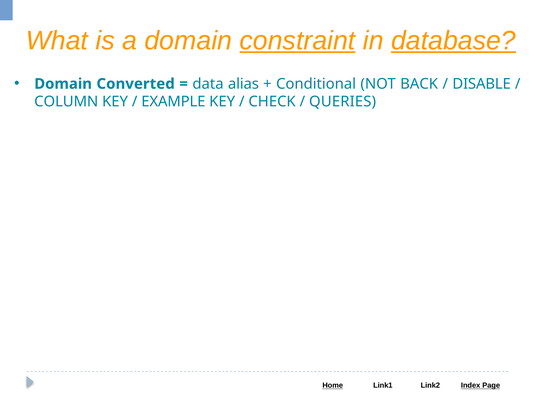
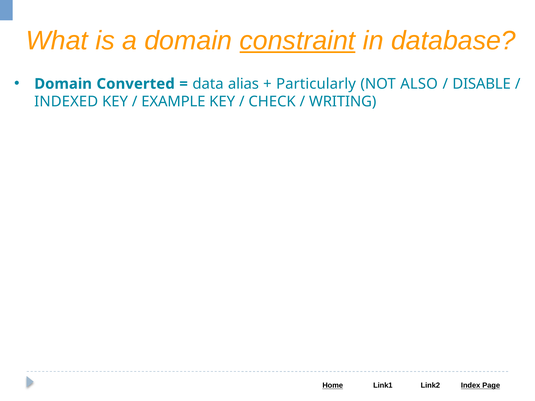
database underline: present -> none (453, 41)
Conditional: Conditional -> Particularly (316, 84)
BACK: BACK -> ALSO (419, 84)
COLUMN: COLUMN -> INDEXED (66, 102)
QUERIES: QUERIES -> WRITING (343, 102)
